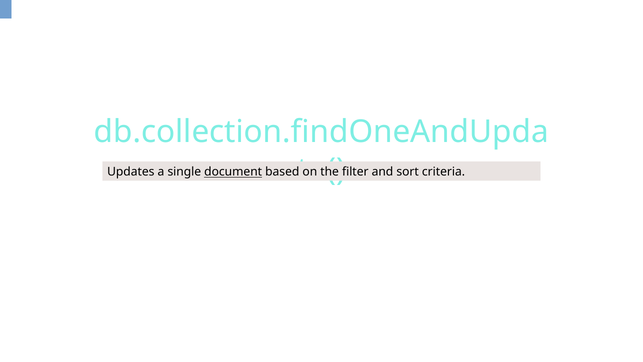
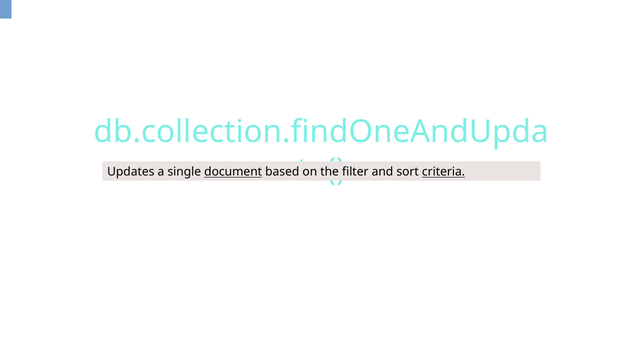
criteria underline: none -> present (443, 172)
